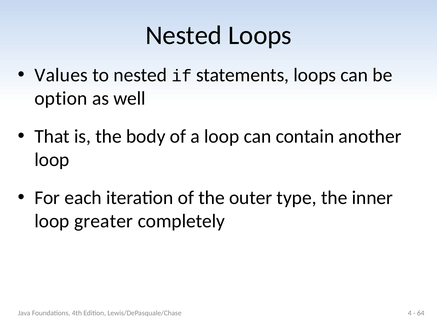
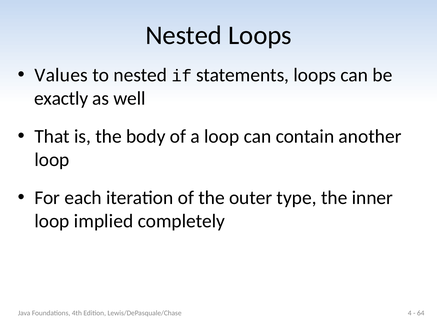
option: option -> exactly (61, 98)
greater: greater -> implied (104, 221)
